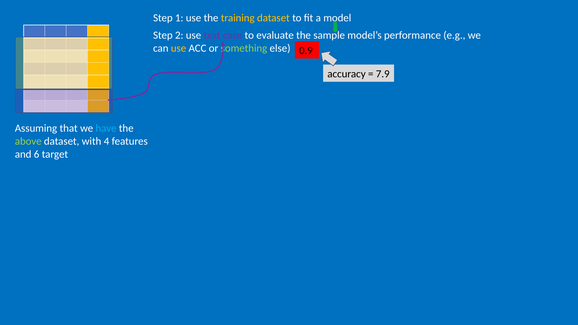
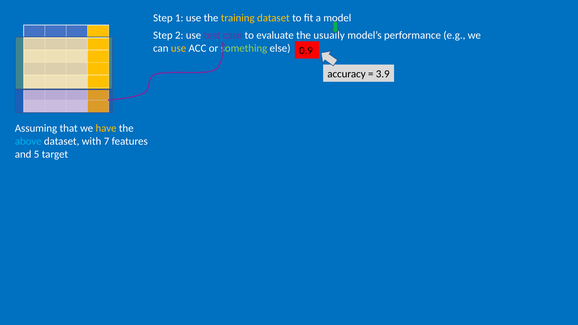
sample: sample -> usually (329, 35)
7.9: 7.9 -> 3.9 (383, 74)
have colour: light blue -> yellow (106, 128)
above colour: light green -> light blue (28, 141)
4: 4 -> 7 (107, 141)
6: 6 -> 5 (37, 154)
